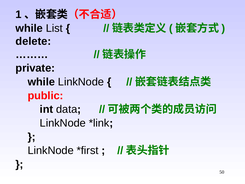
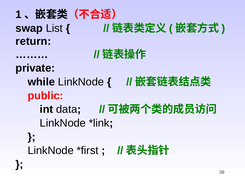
while: while -> swap (29, 28)
delete: delete -> return (33, 41)
